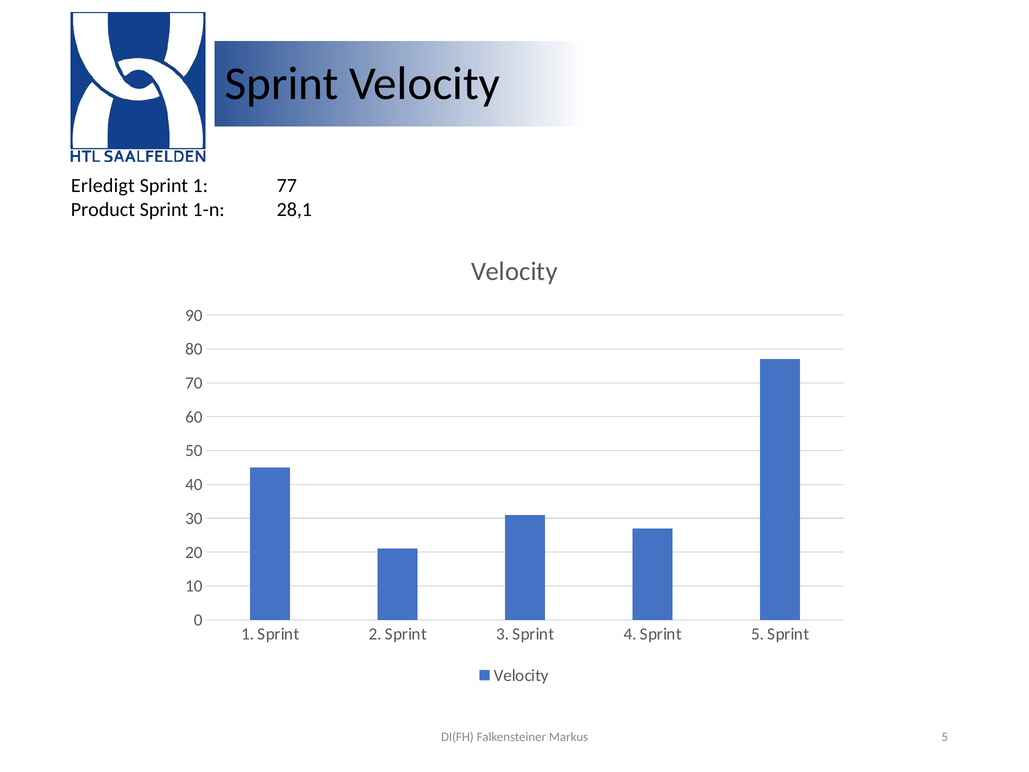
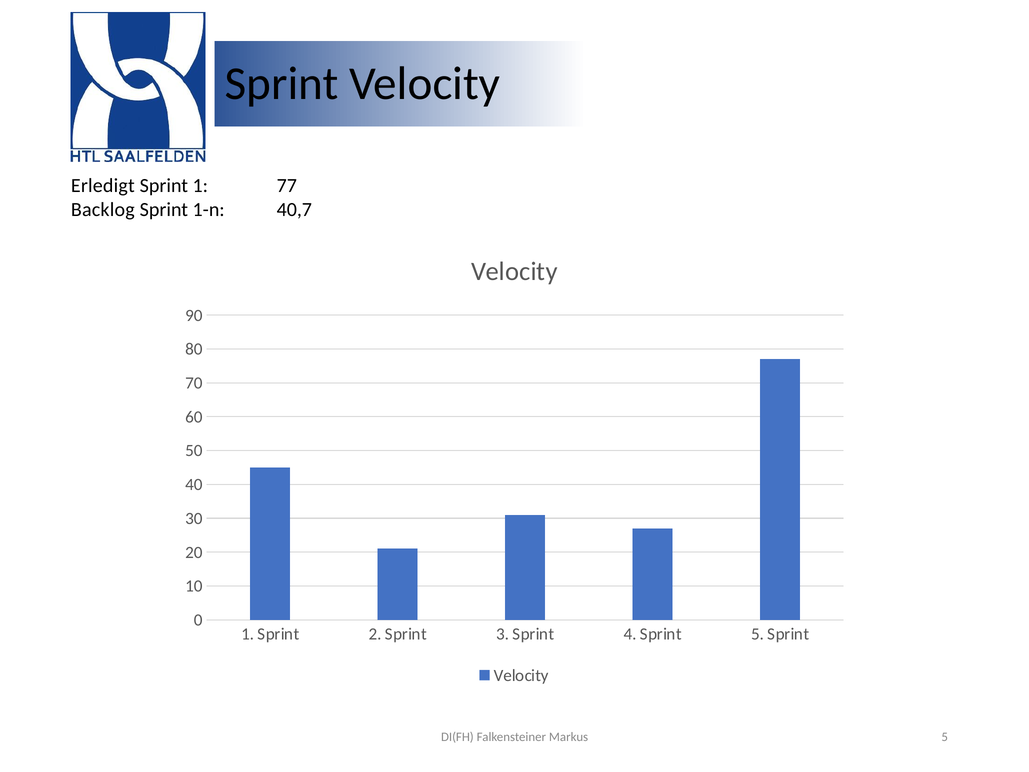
Product: Product -> Backlog (103, 210)
28,1: 28,1 -> 40,7 (294, 210)
